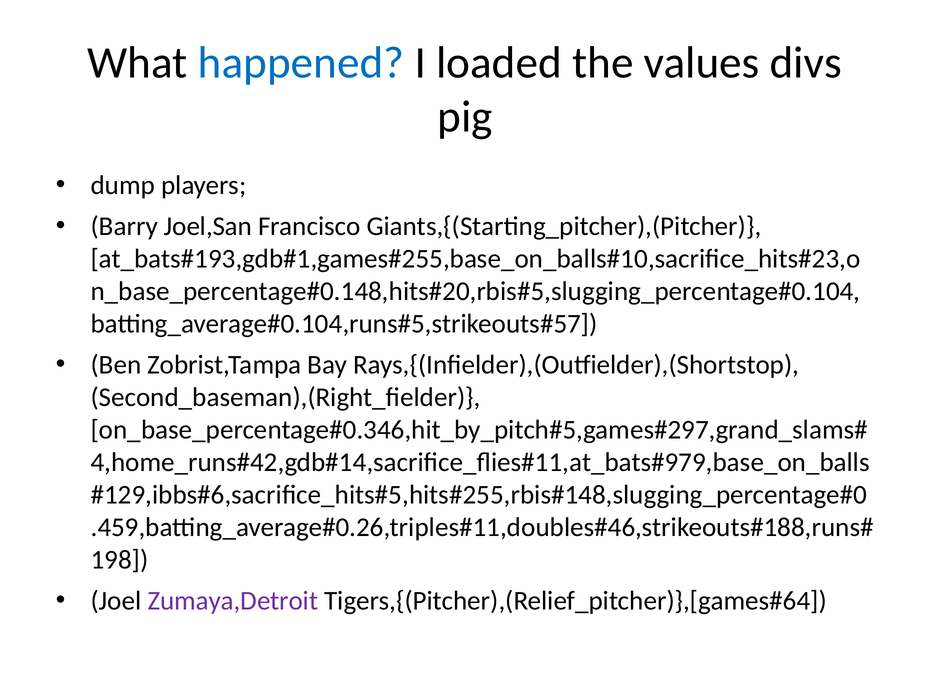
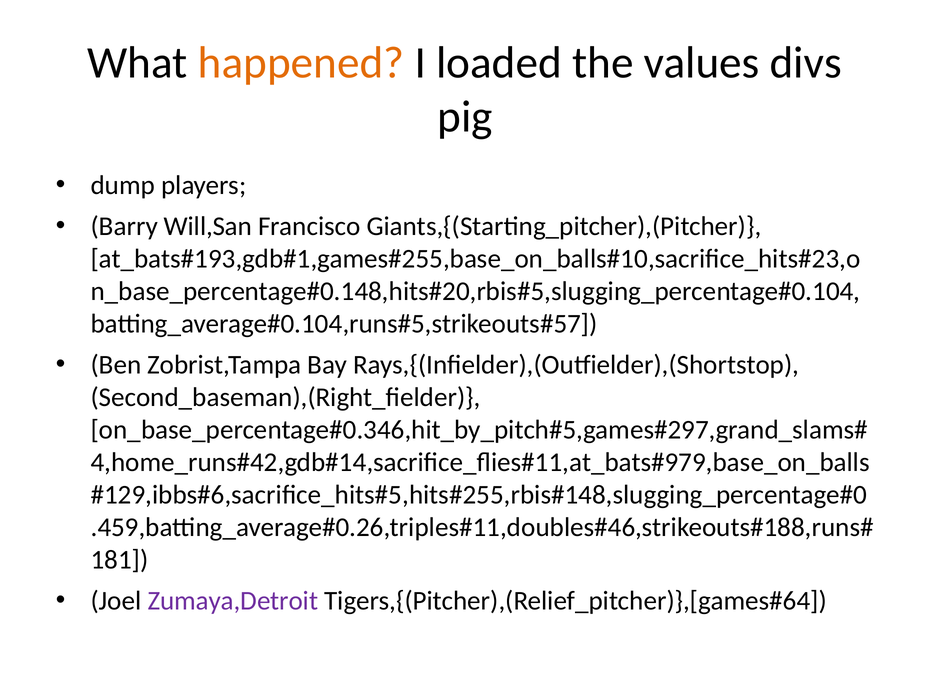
happened colour: blue -> orange (301, 63)
Joel,San: Joel,San -> Will,San (208, 226)
198: 198 -> 181 (120, 560)
